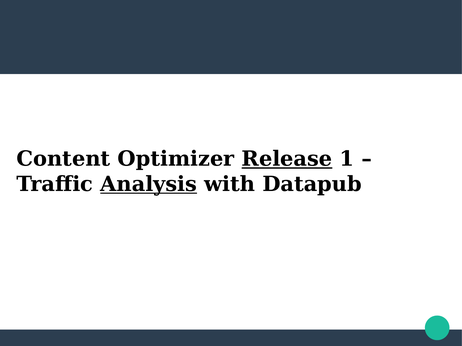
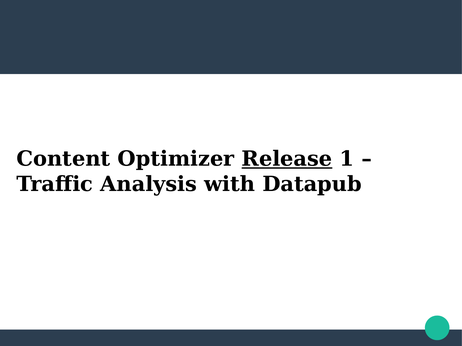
Analysis underline: present -> none (149, 184)
